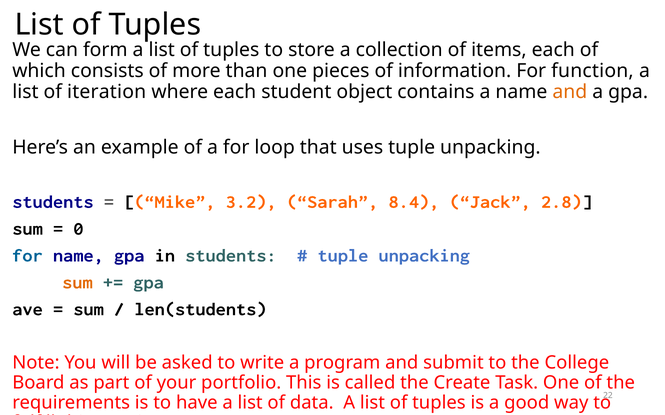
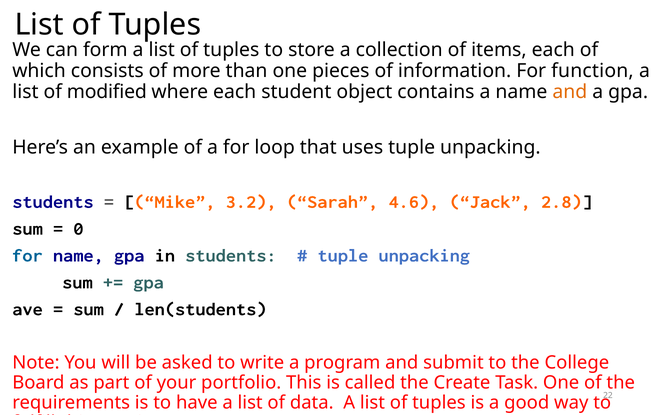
iteration: iteration -> modified (107, 92)
8.4: 8.4 -> 4.6 (414, 202)
sum colour: orange -> black (77, 283)
